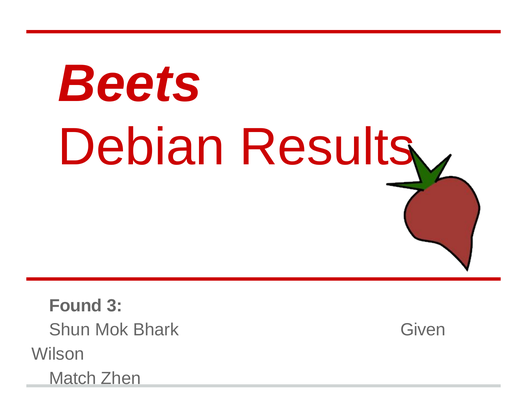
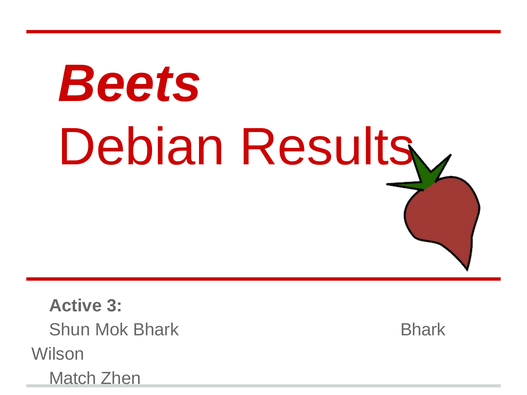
Found: Found -> Active (76, 306)
Bhark Given: Given -> Bhark (423, 330)
